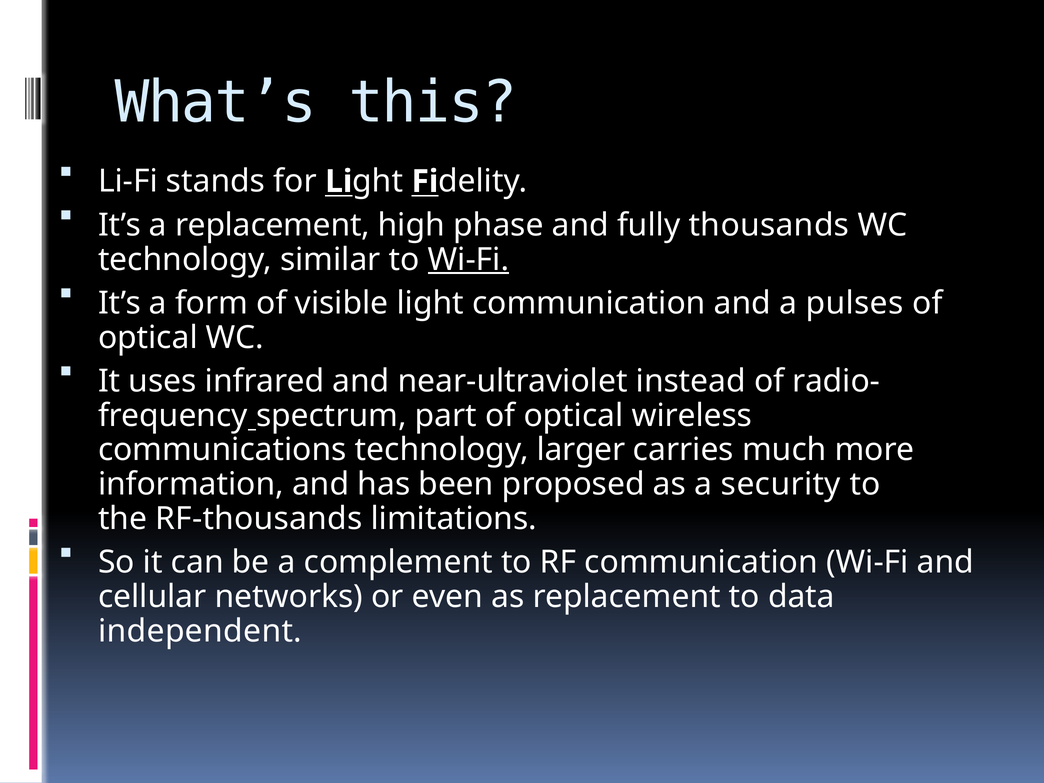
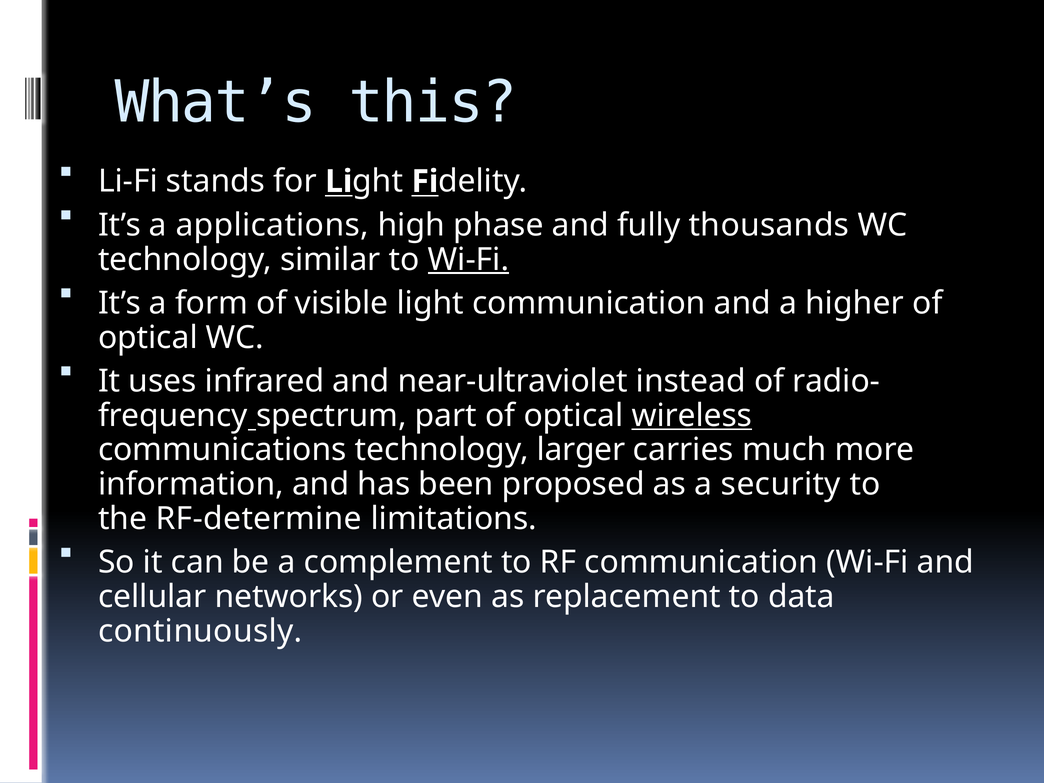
a replacement: replacement -> applications (272, 225)
pulses: pulses -> higher (855, 303)
wireless underline: none -> present (692, 416)
RF-thousands: RF-thousands -> RF-determine (259, 519)
independent: independent -> continuously (200, 631)
